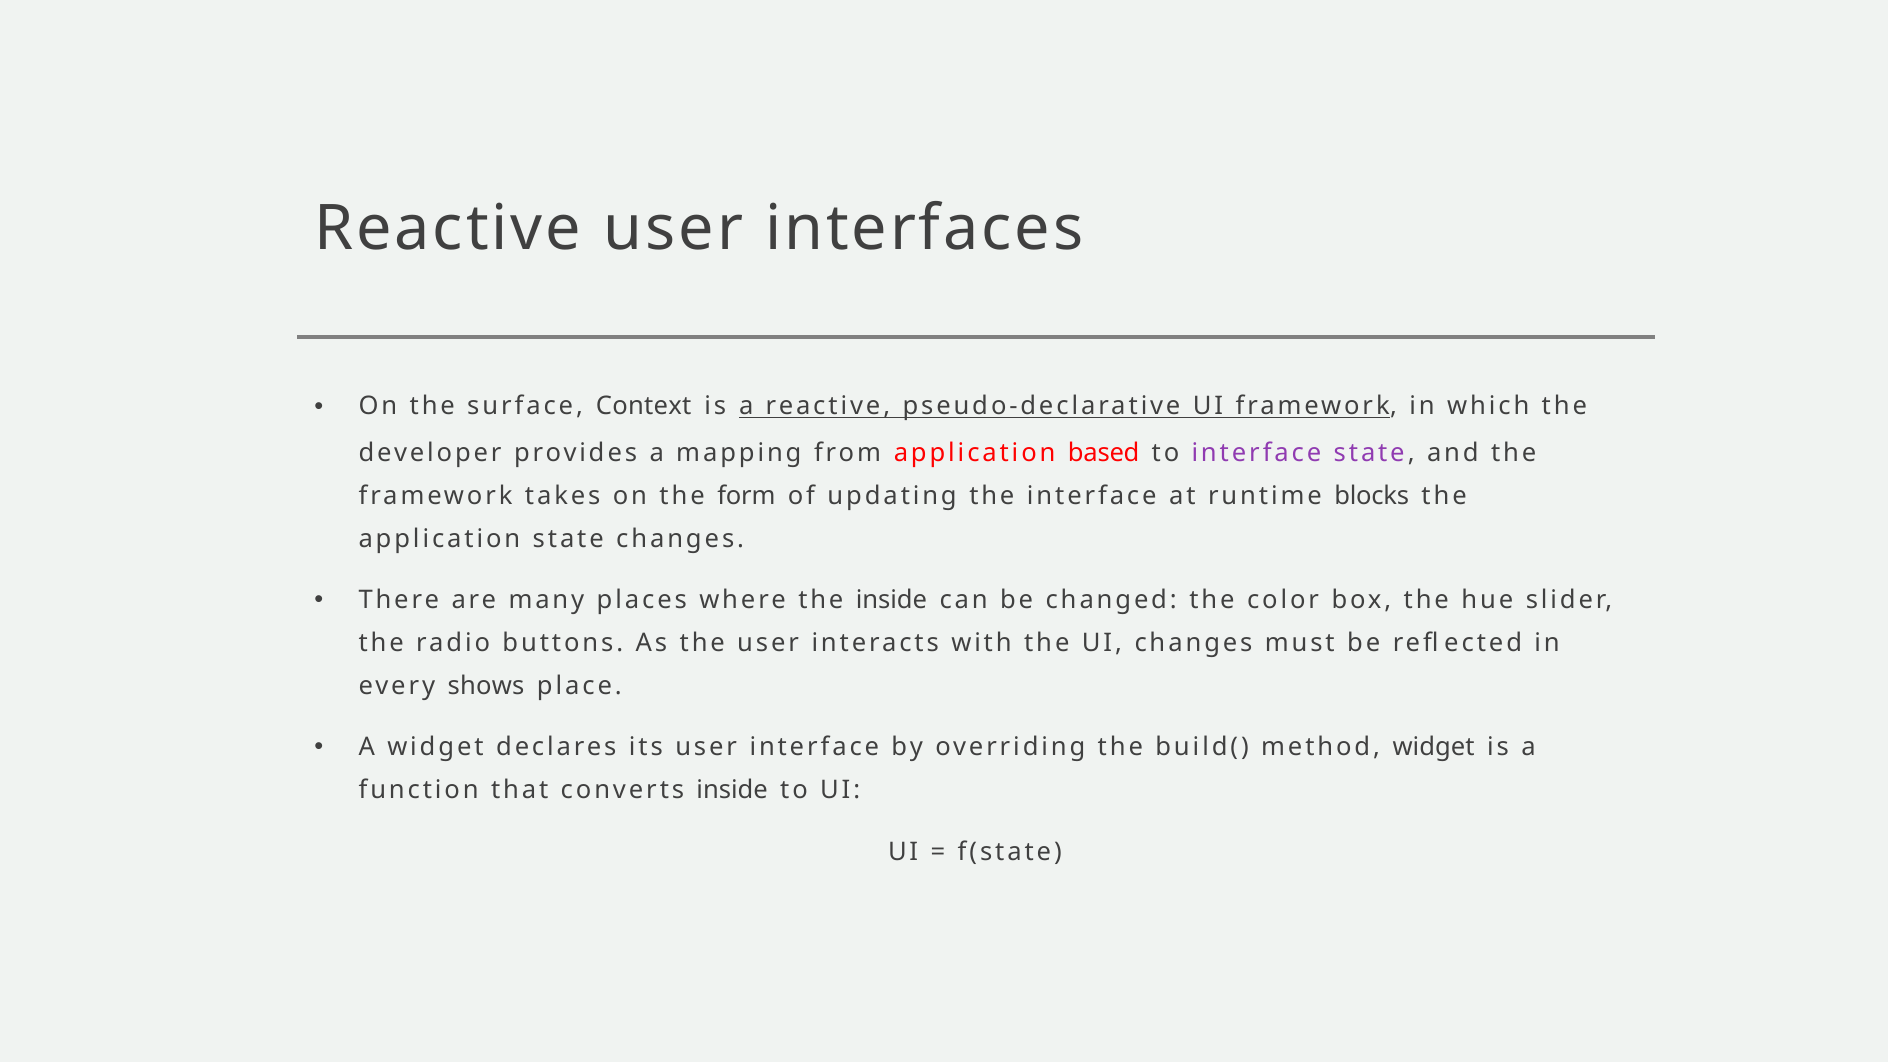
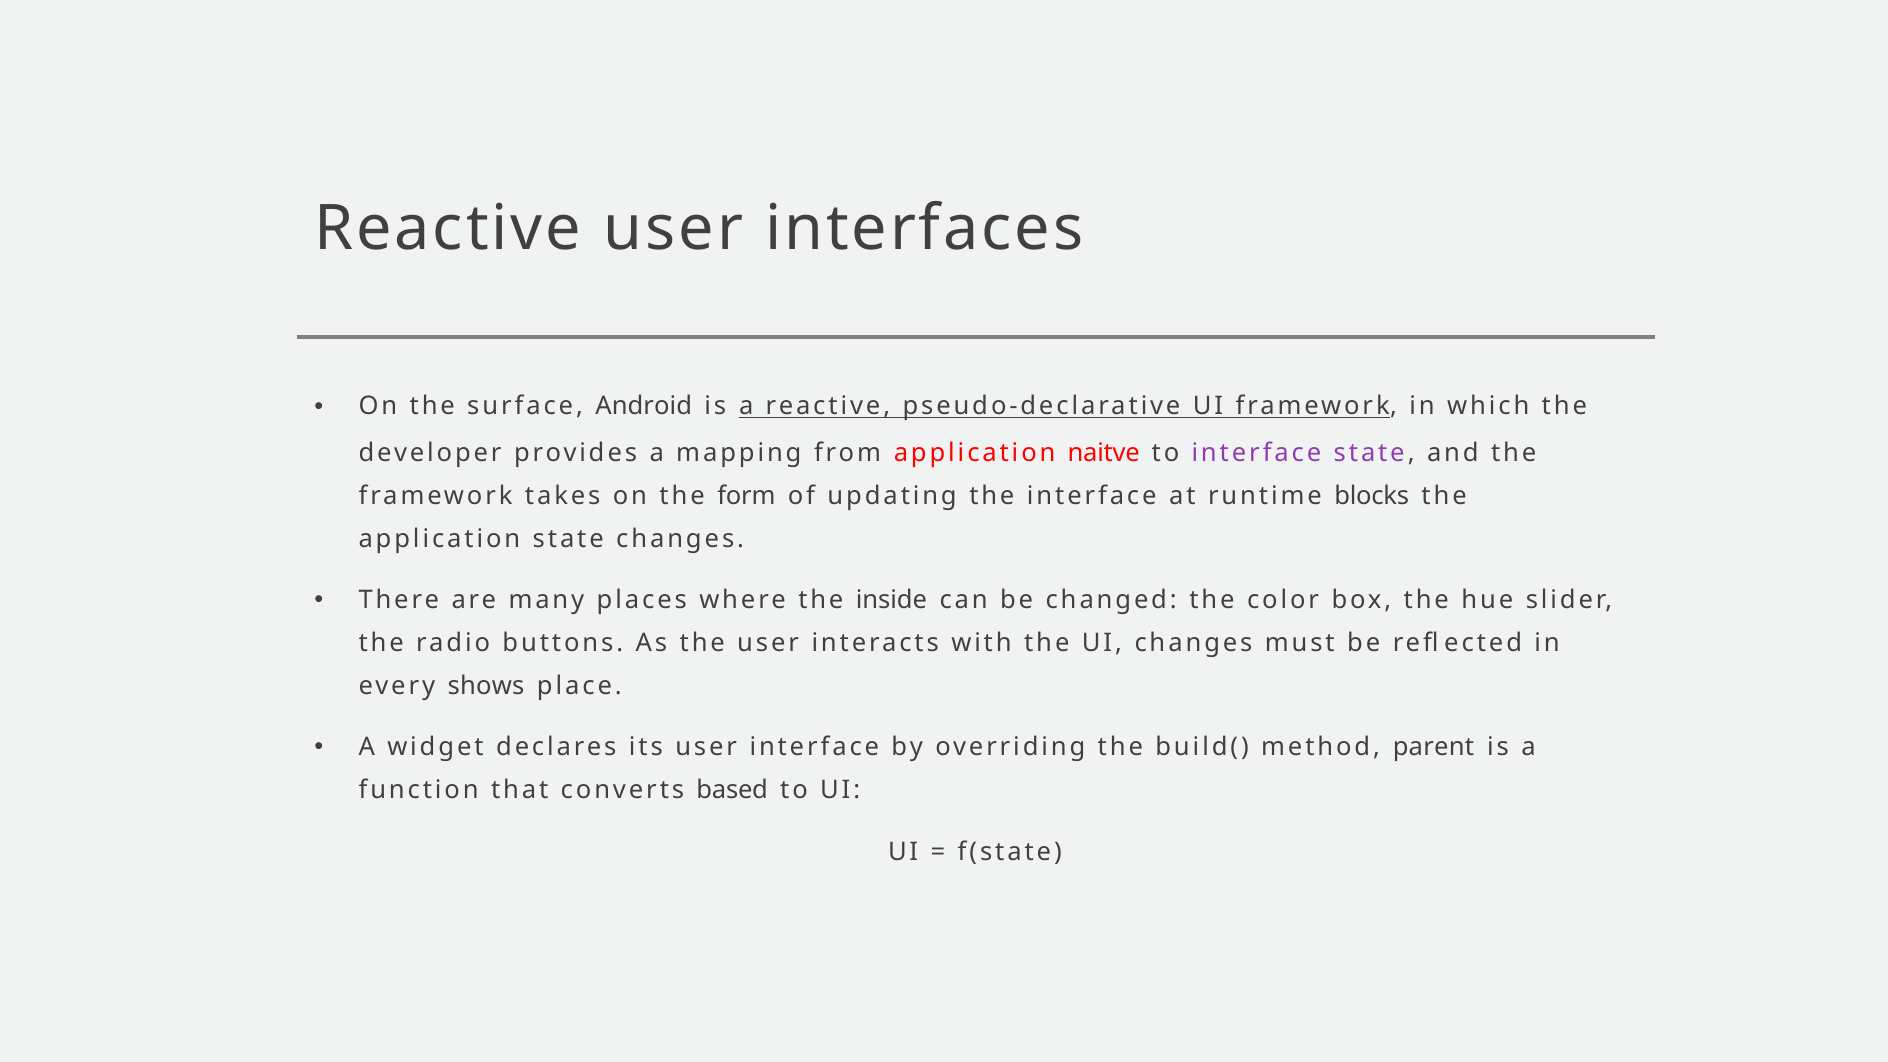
Context: Context -> Android (644, 406)
based: based -> naitve (1104, 453)
method widget: widget -> parent (1433, 747)
converts inside: inside -> based (732, 790)
